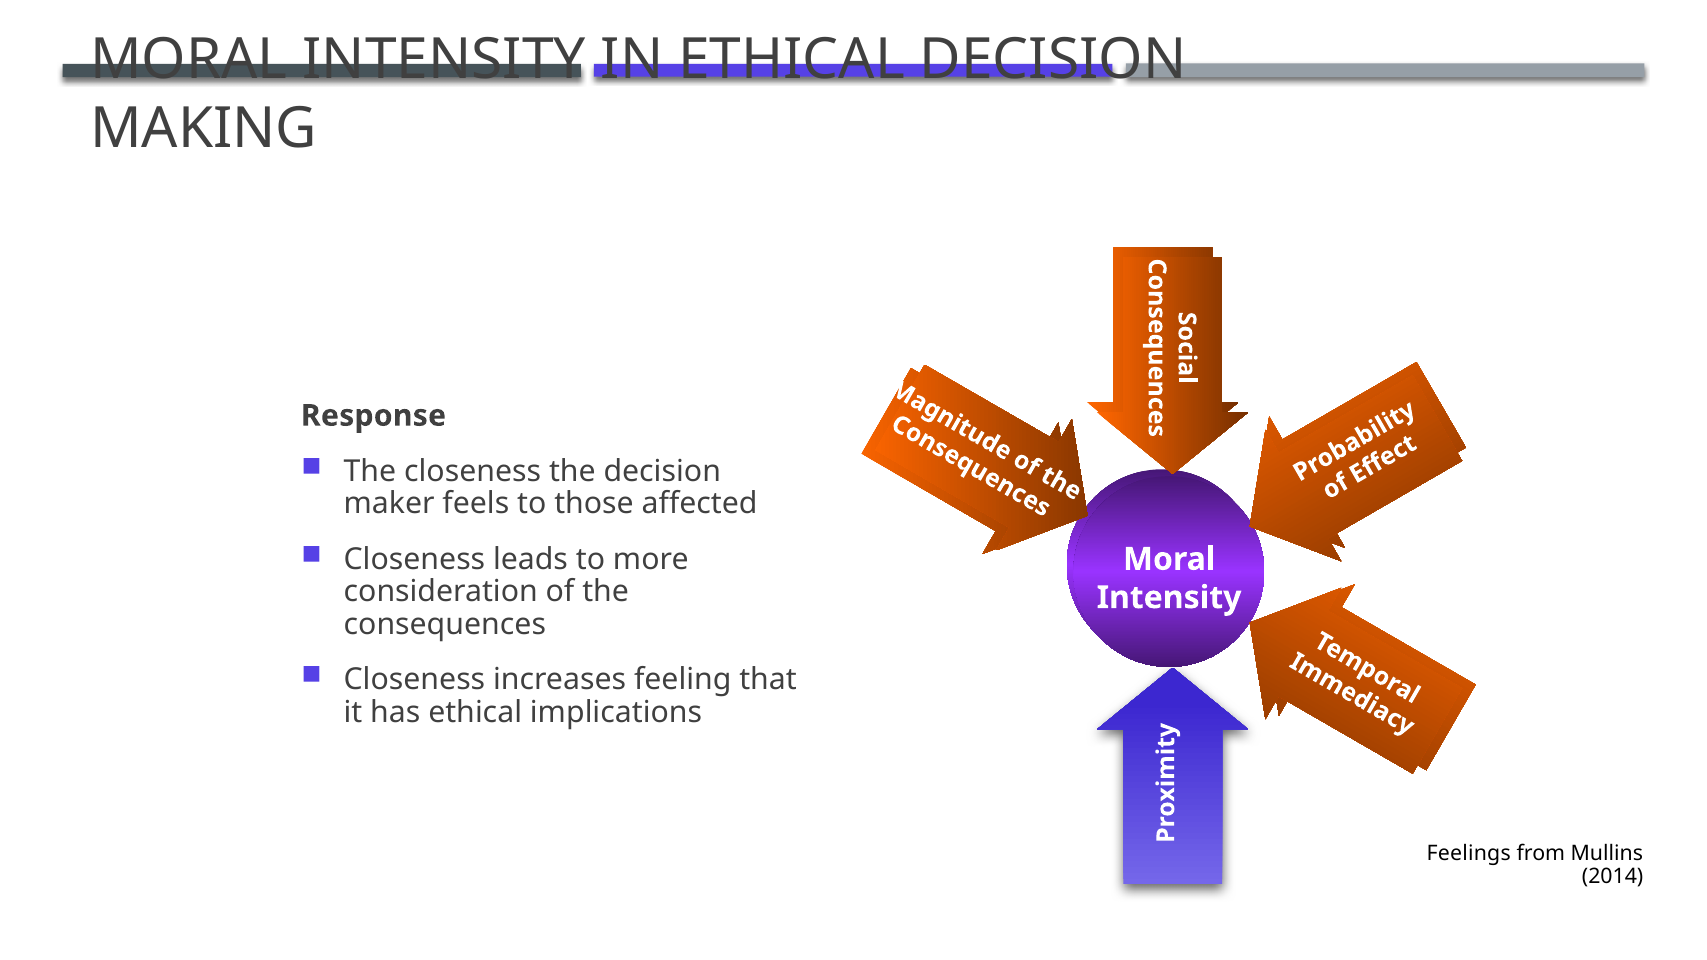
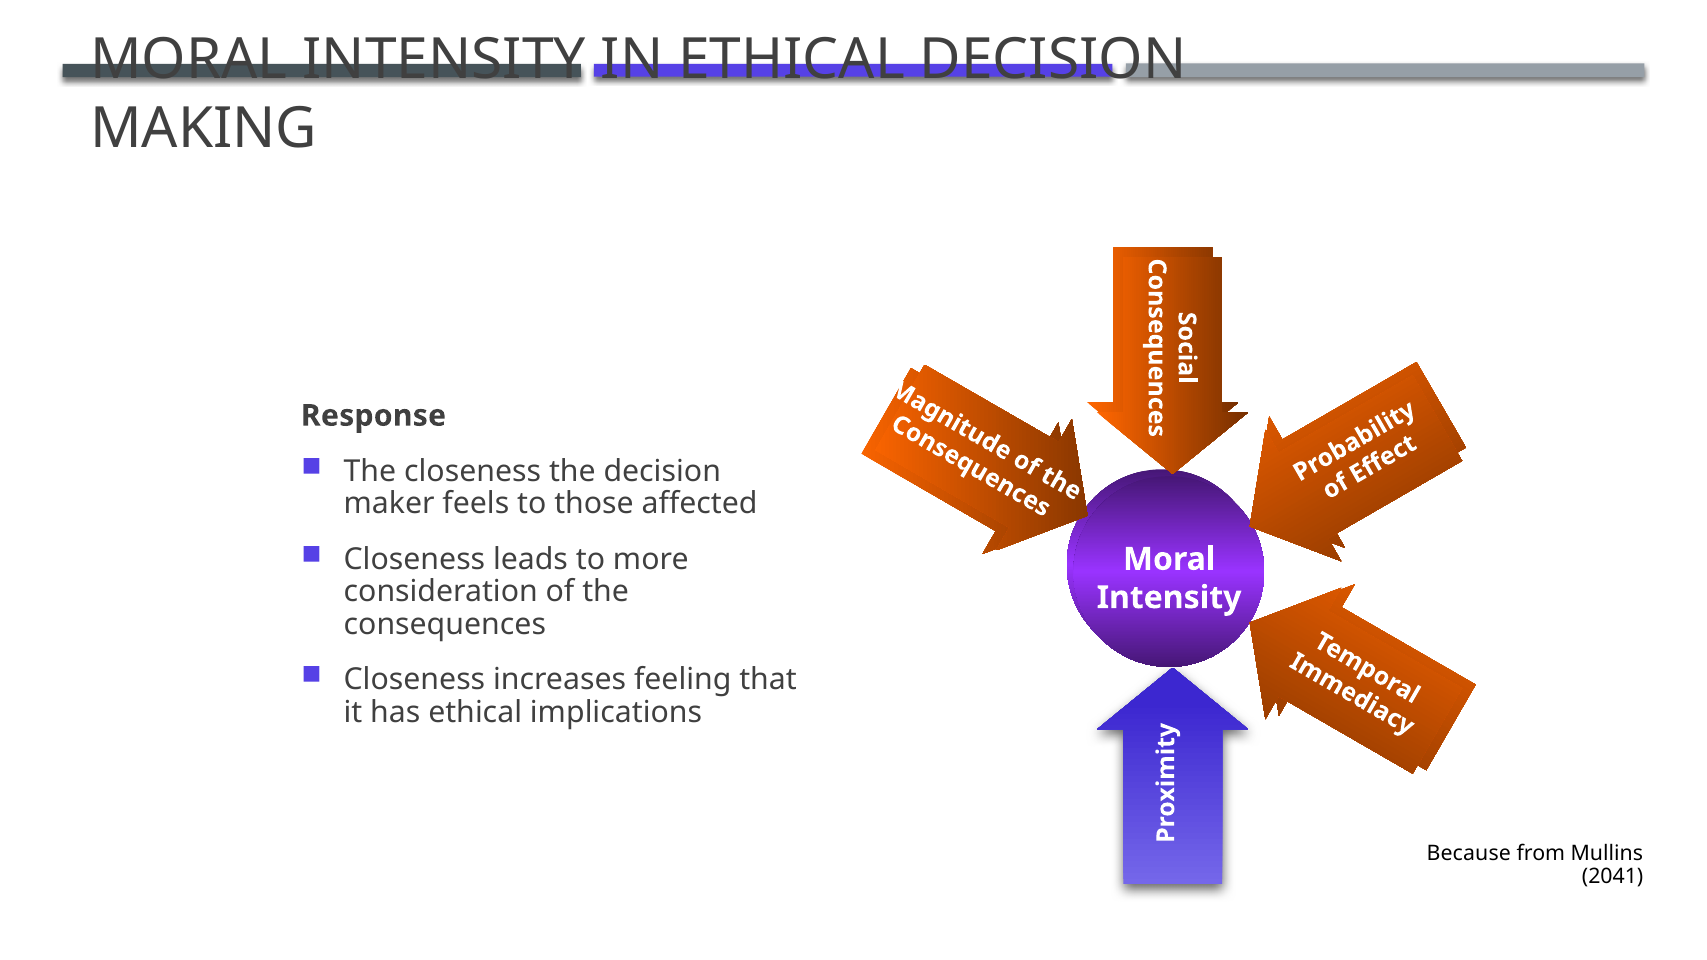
Feelings: Feelings -> Because (1469, 853)
2014: 2014 -> 2041 (1613, 876)
